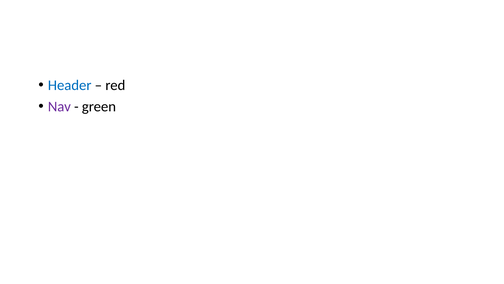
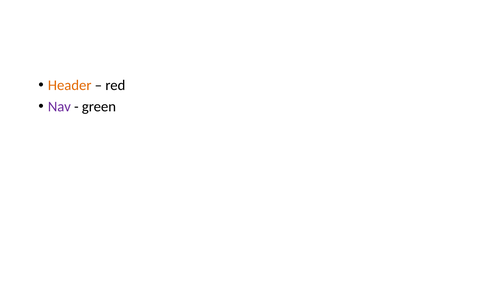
Header colour: blue -> orange (70, 85)
